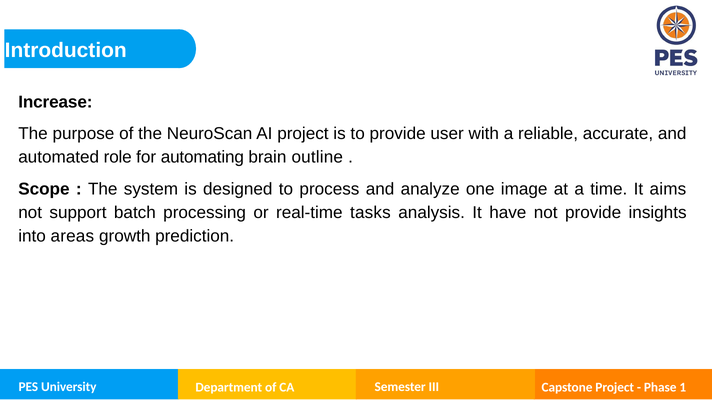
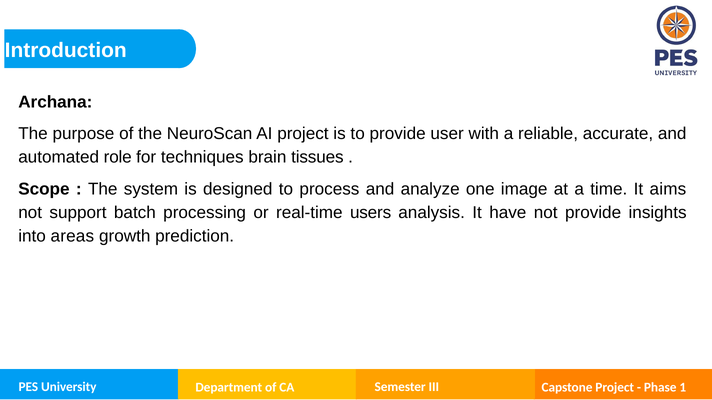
Increase: Increase -> Archana (55, 102)
automating: automating -> techniques (202, 157)
outline: outline -> tissues (317, 157)
tasks: tasks -> users (371, 213)
